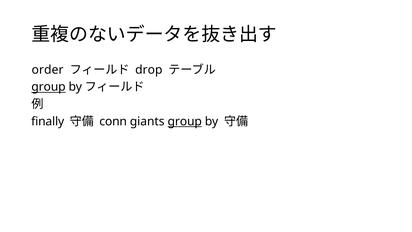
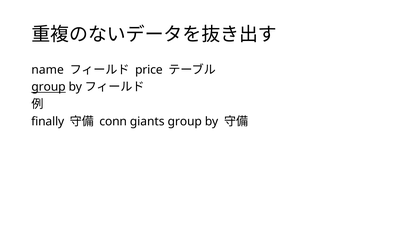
order: order -> name (48, 70)
drop: drop -> price (149, 70)
group underline: present -> none (185, 121)
